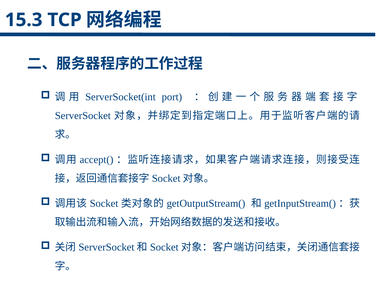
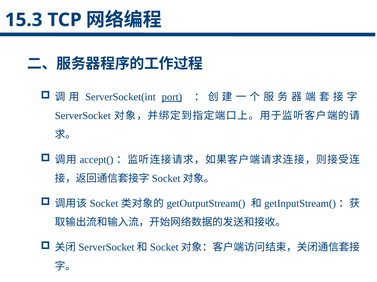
port underline: none -> present (172, 97)
